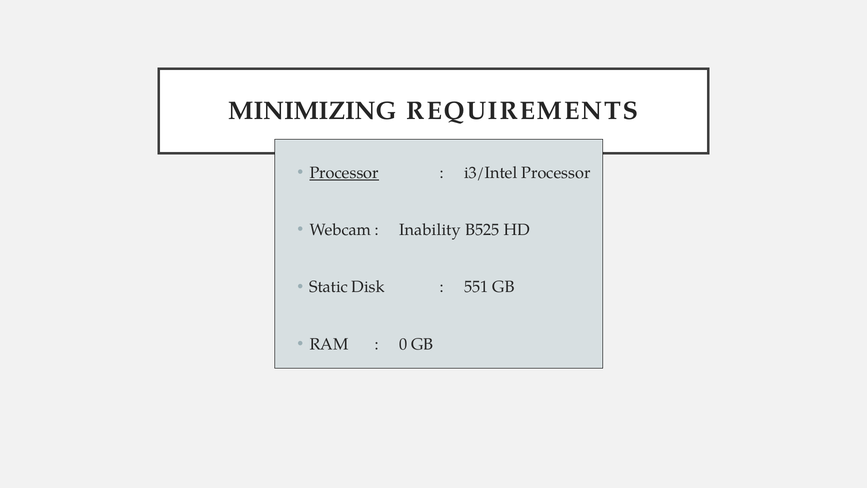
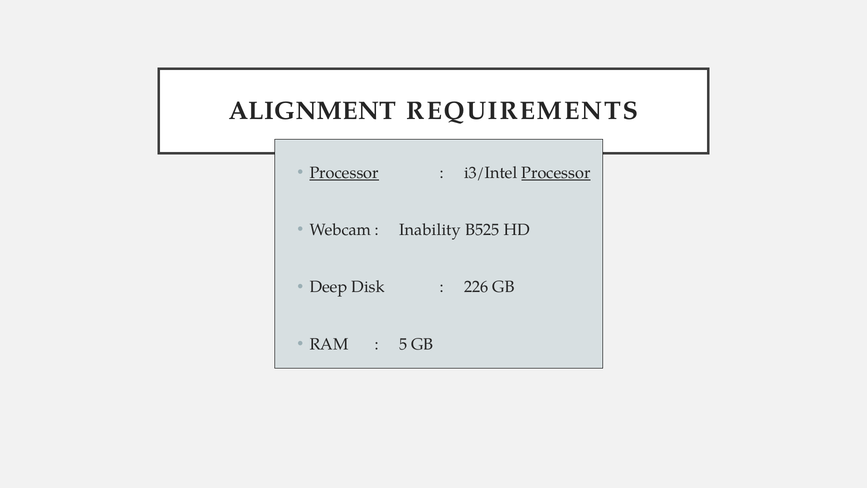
MINIMIZING: MINIMIZING -> ALIGNMENT (312, 111)
Processor underline: none -> present (556, 173)
Static: Static -> Deep (329, 287)
551: 551 -> 226 (476, 287)
0: 0 -> 5 (403, 344)
